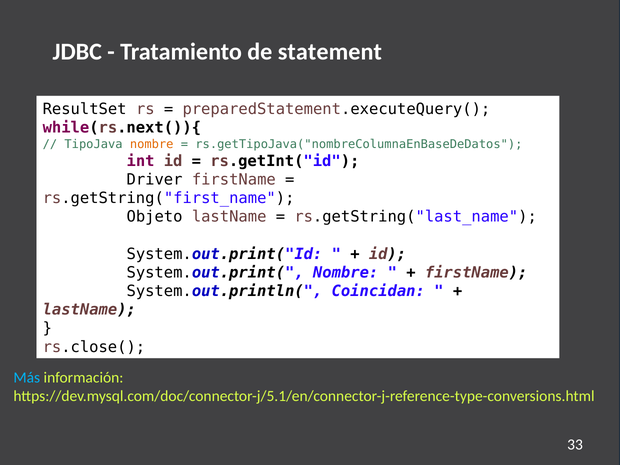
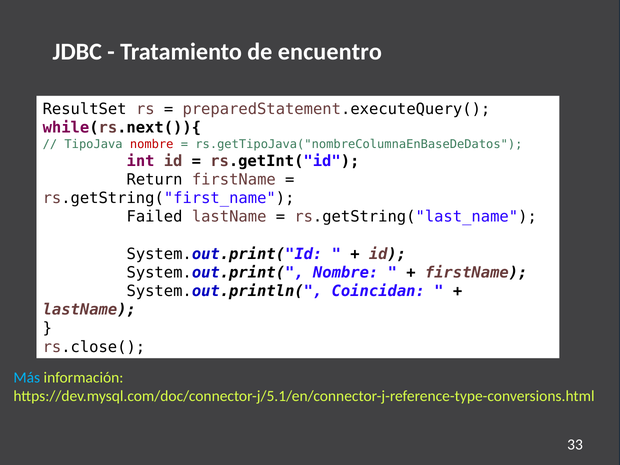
statement: statement -> encuentro (330, 52)
nombre colour: orange -> red (152, 144)
Driver: Driver -> Return (155, 179)
Objeto: Objeto -> Failed (155, 217)
